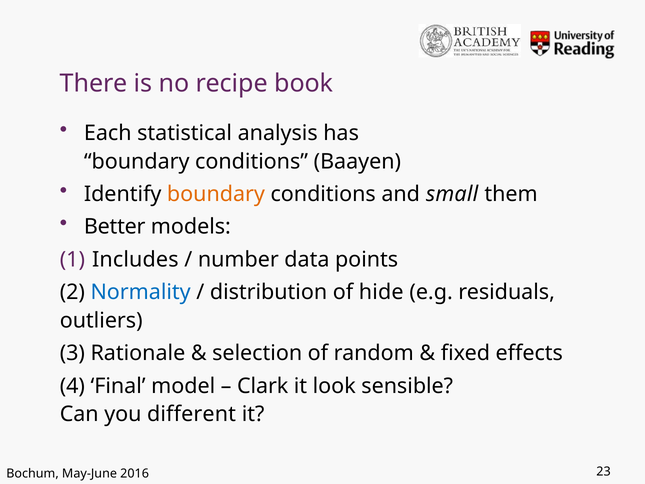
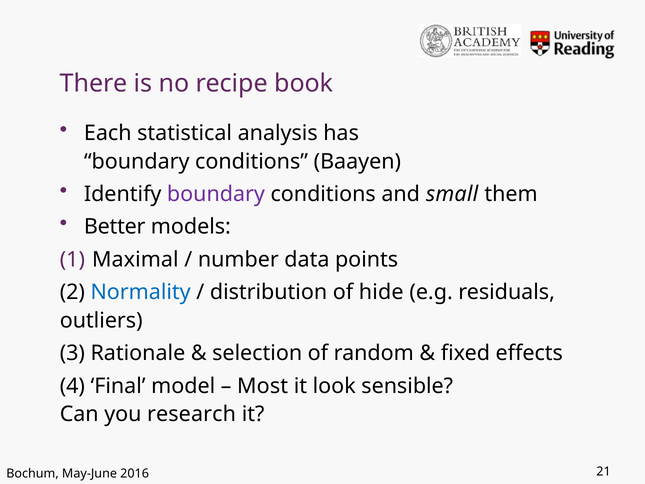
boundary colour: orange -> purple (216, 194)
Includes: Includes -> Maximal (135, 259)
Clark: Clark -> Most (263, 386)
different: different -> research (191, 414)
23: 23 -> 21 (604, 472)
